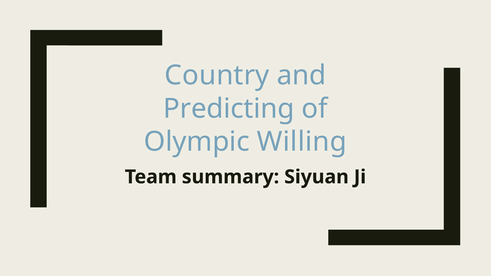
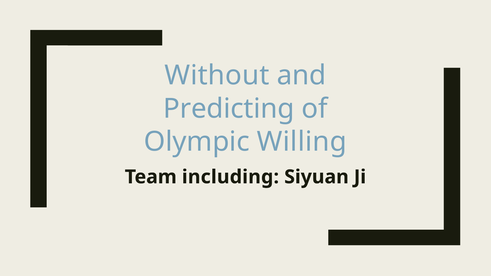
Country: Country -> Without (217, 76)
summary: summary -> including (230, 177)
